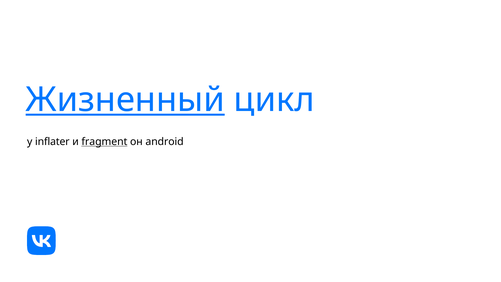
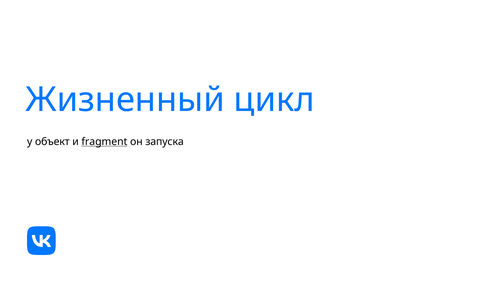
Жизненный underline: present -> none (125, 100)
inflater: inflater -> объект (52, 142)
android: android -> запуска (165, 142)
